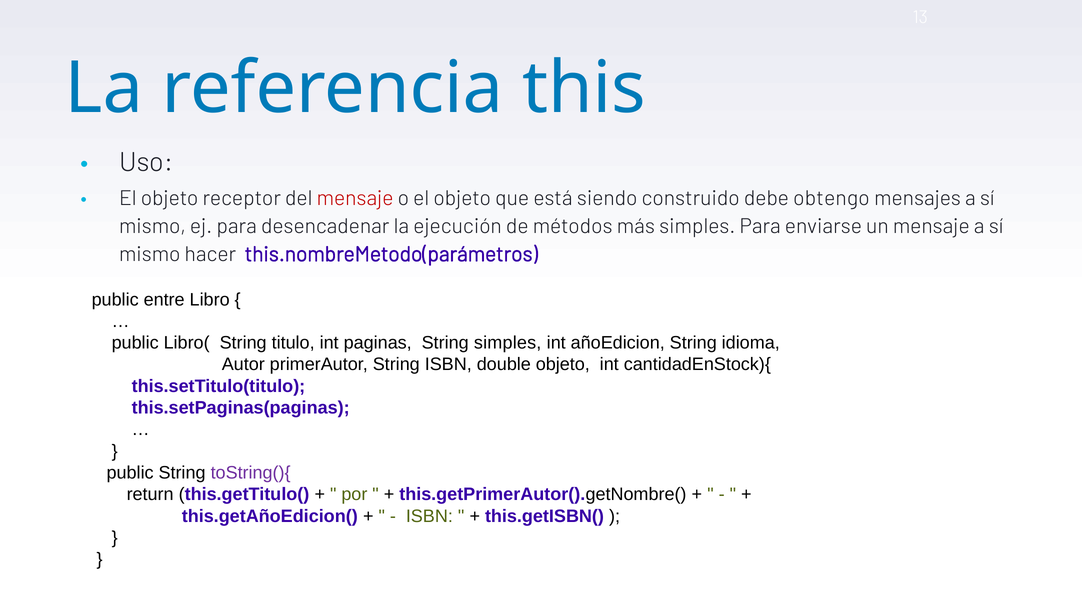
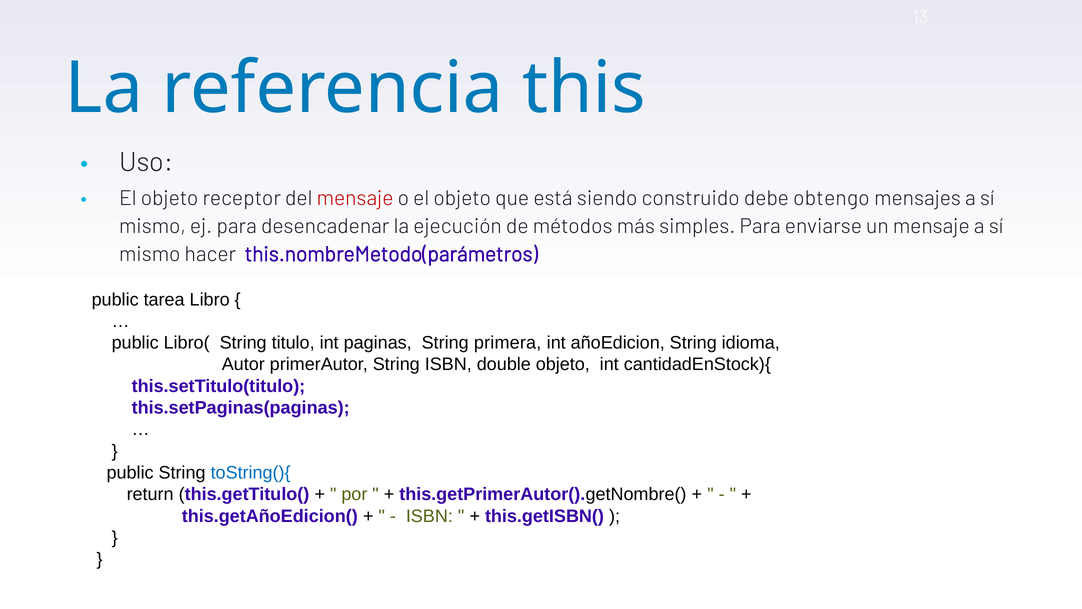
entre: entre -> tarea (164, 299)
String simples: simples -> primera (508, 343)
toString(){ colour: purple -> blue (251, 473)
